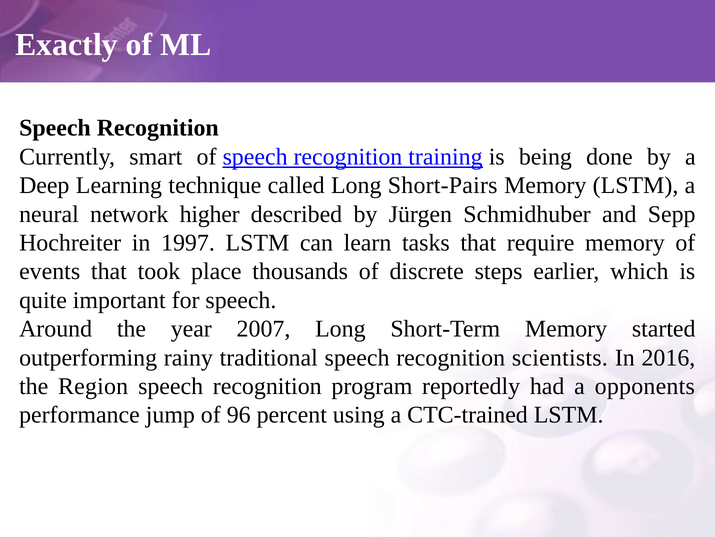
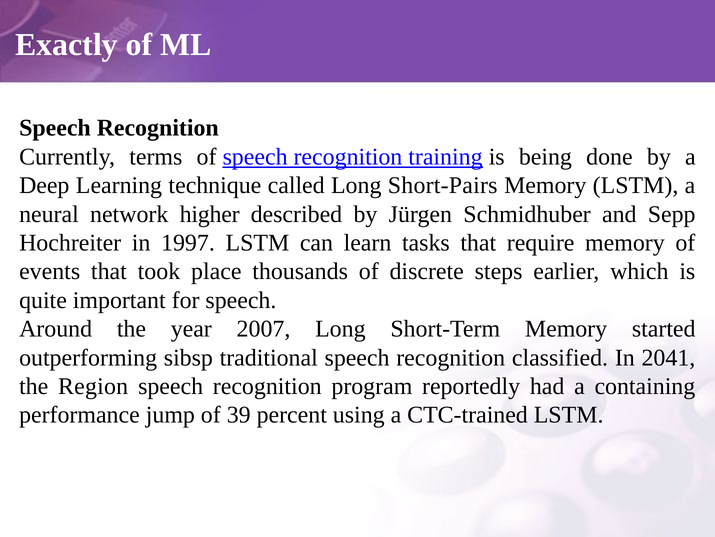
smart: smart -> terms (156, 157)
rainy: rainy -> sibsp (188, 357)
scientists: scientists -> classified (560, 357)
2016: 2016 -> 2041 (668, 357)
opponents: opponents -> containing (645, 386)
96: 96 -> 39 (239, 415)
